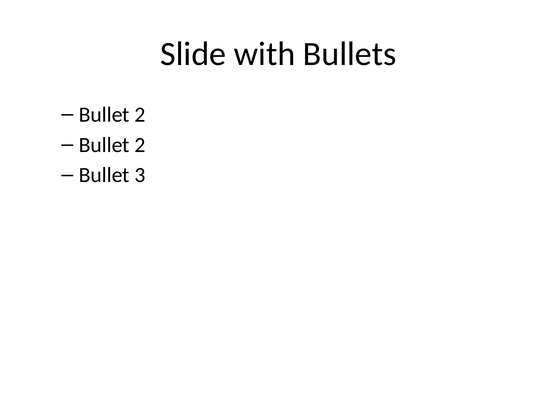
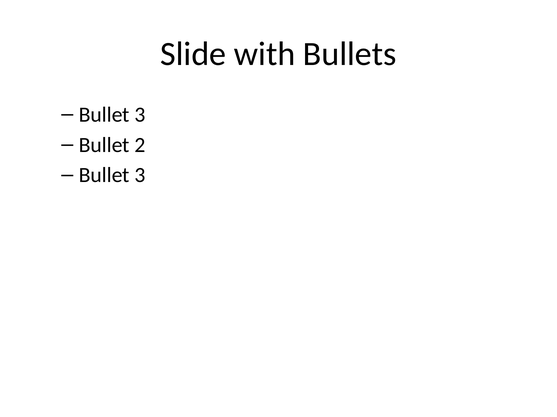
2: 2 -> 3 (140, 115)
